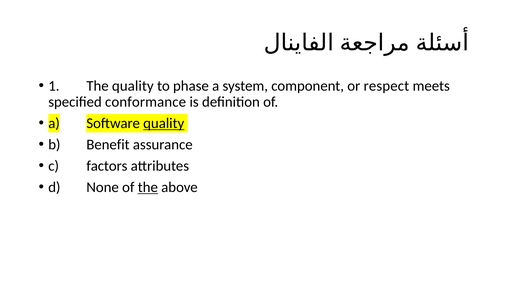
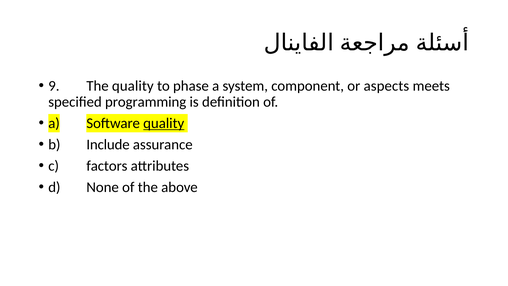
1: 1 -> 9 (54, 86)
respect: respect -> aspects (386, 86)
conformance: conformance -> programming (146, 102)
Benefit: Benefit -> Include (108, 144)
the underline: present -> none (148, 187)
